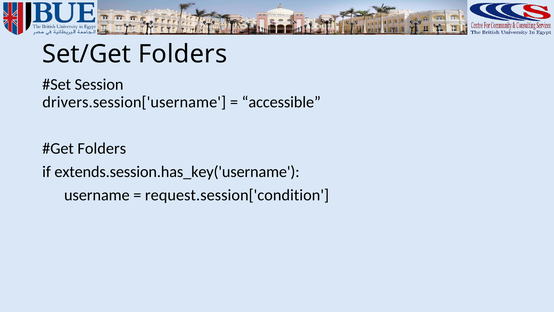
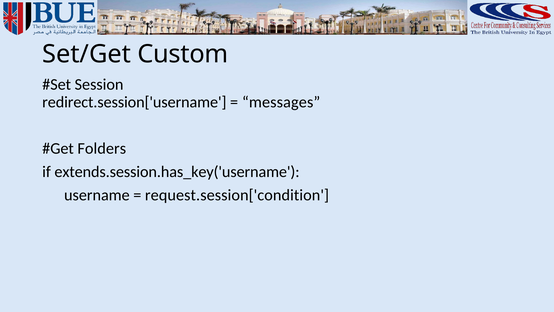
Set/Get Folders: Folders -> Custom (183, 54)
drivers.session['username: drivers.session['username -> redirect.session['username (134, 102)
accessible: accessible -> messages (281, 102)
